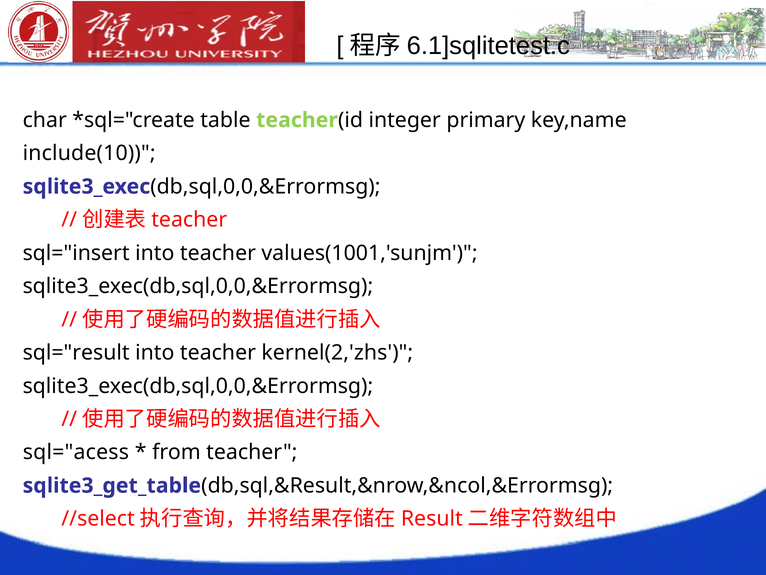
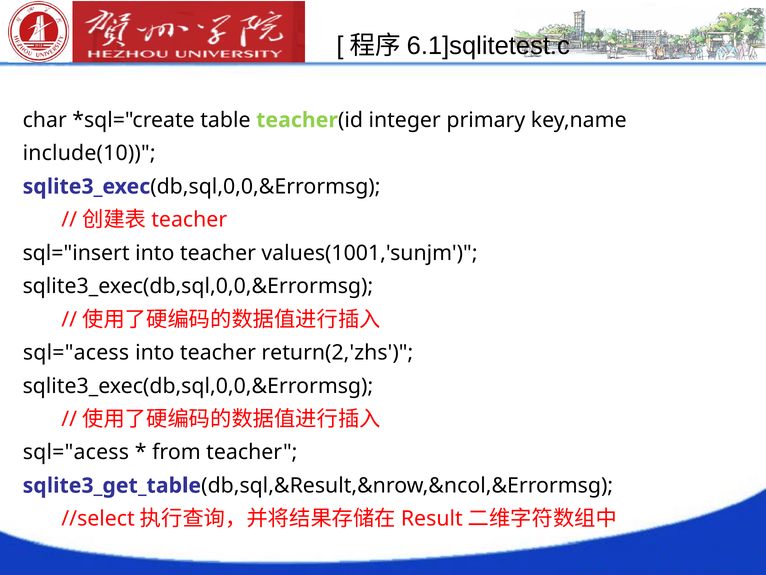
sql="result: sql="result -> sql="acess (76, 352)
kernel(2,'zhs: kernel(2,'zhs -> return(2,'zhs (337, 352)
